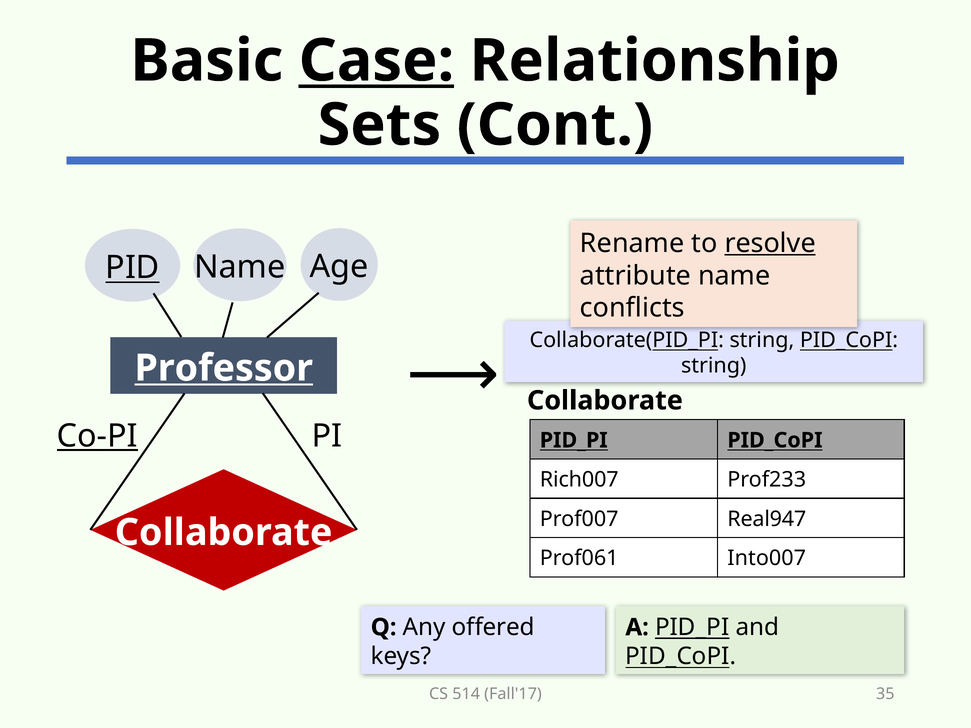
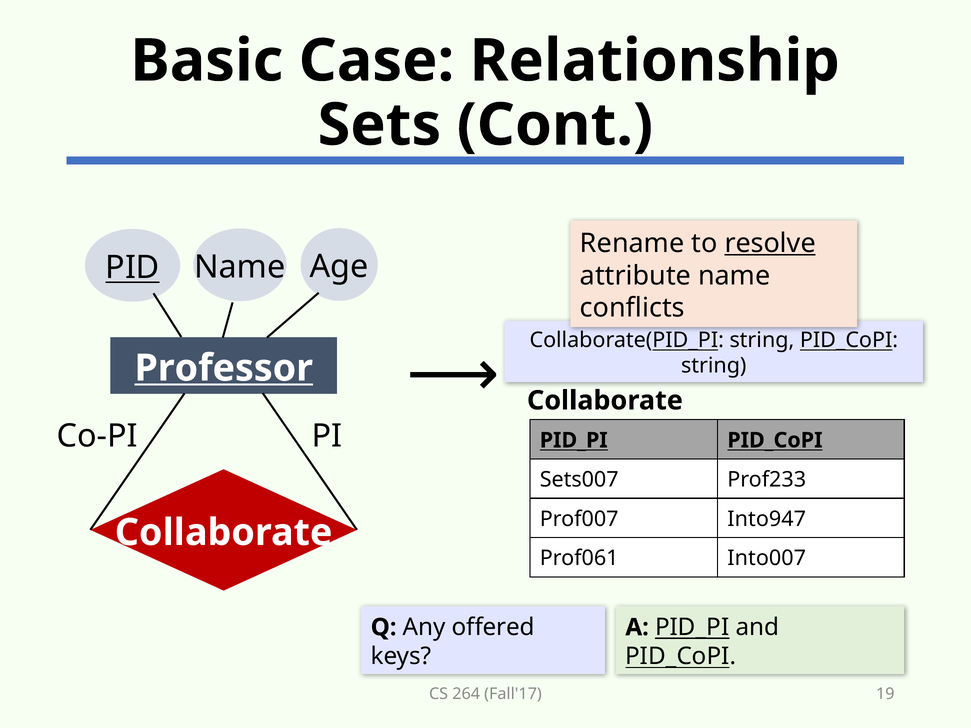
Case underline: present -> none (376, 61)
Co-PI underline: present -> none (97, 436)
Rich007: Rich007 -> Sets007 (579, 480)
Real947: Real947 -> Into947 (767, 519)
514: 514 -> 264 (466, 694)
35: 35 -> 19 (885, 694)
